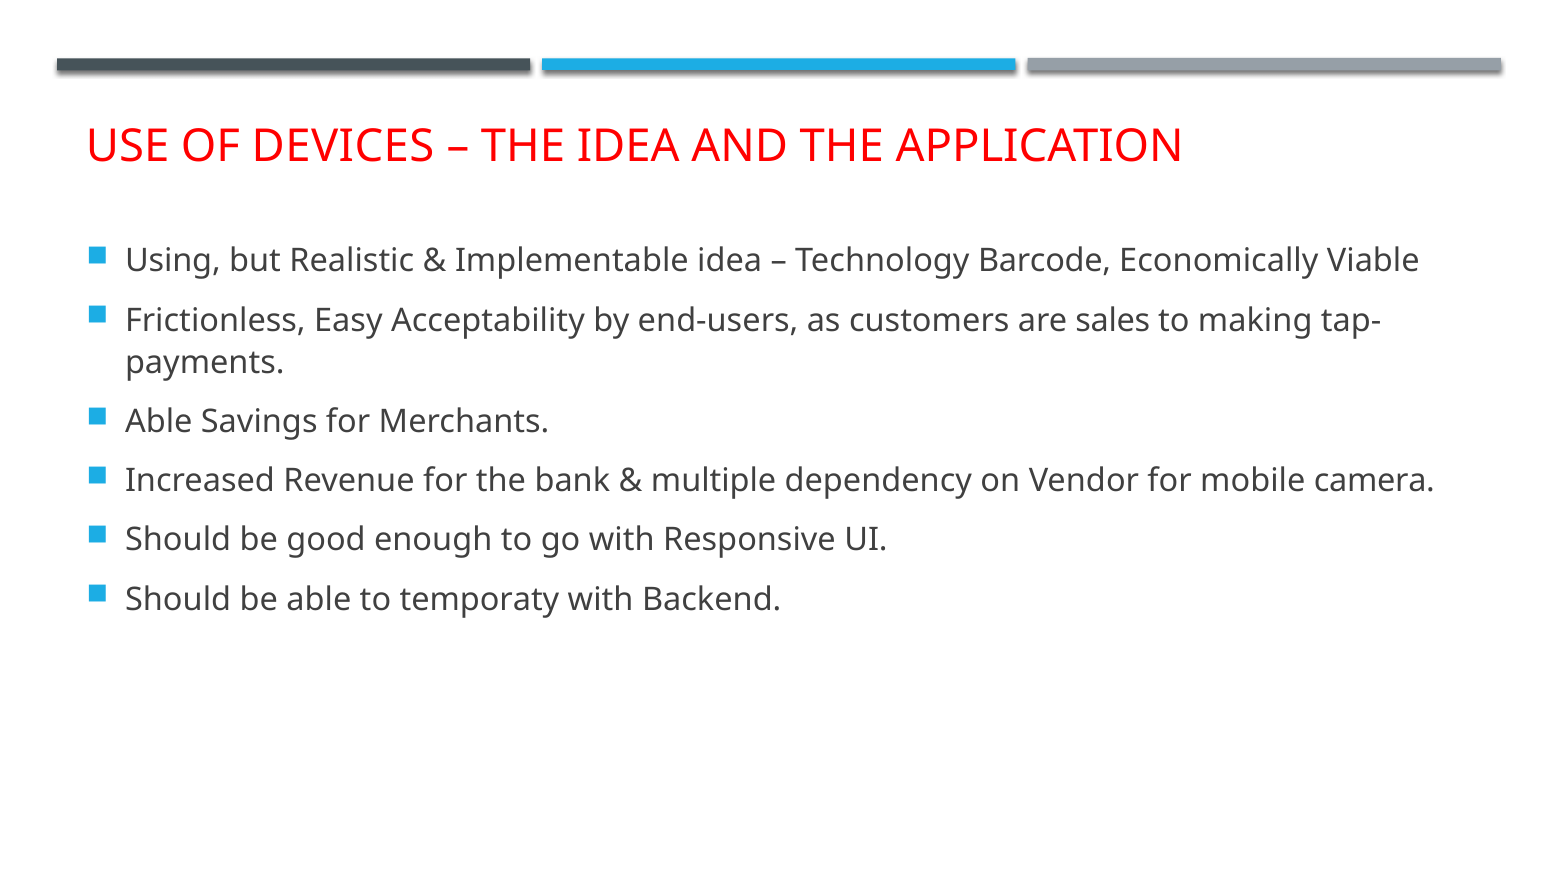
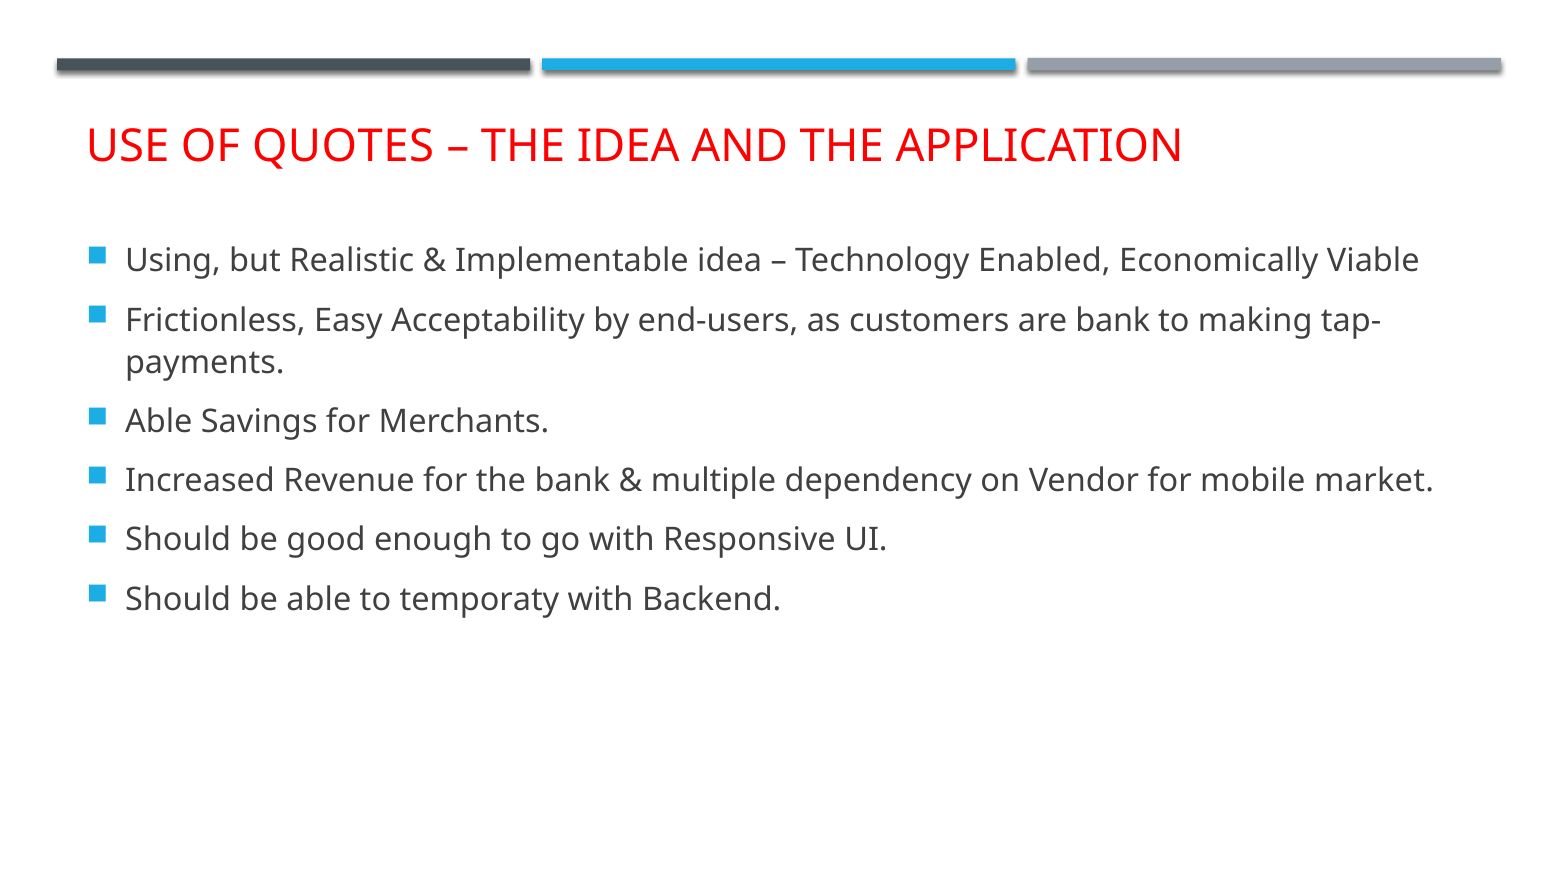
DEVICES: DEVICES -> QUOTES (343, 146)
Barcode: Barcode -> Enabled (1044, 261)
are sales: sales -> bank (1113, 320)
camera: camera -> market (1374, 481)
